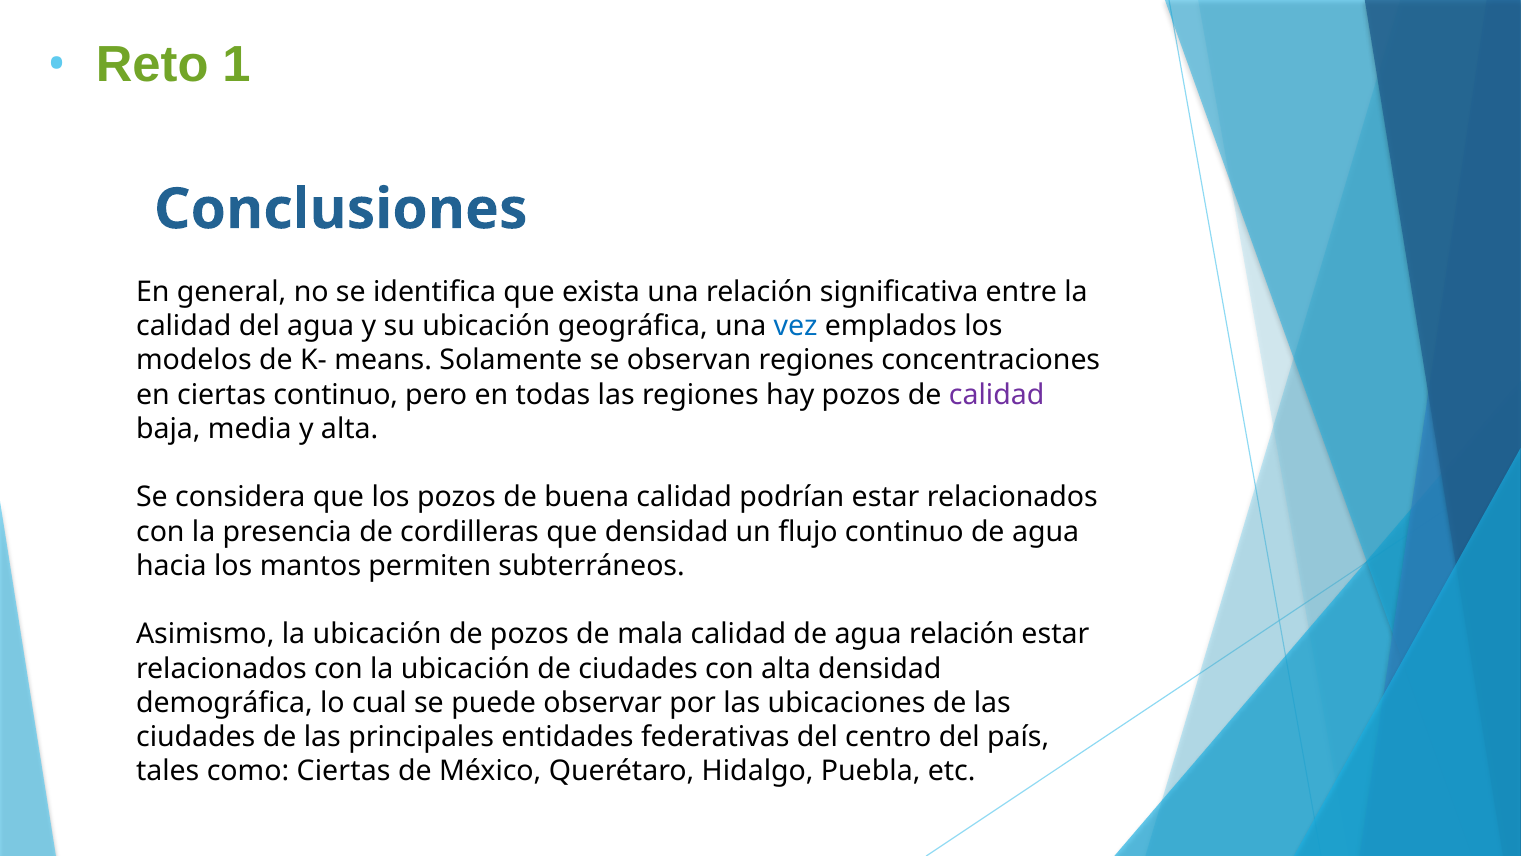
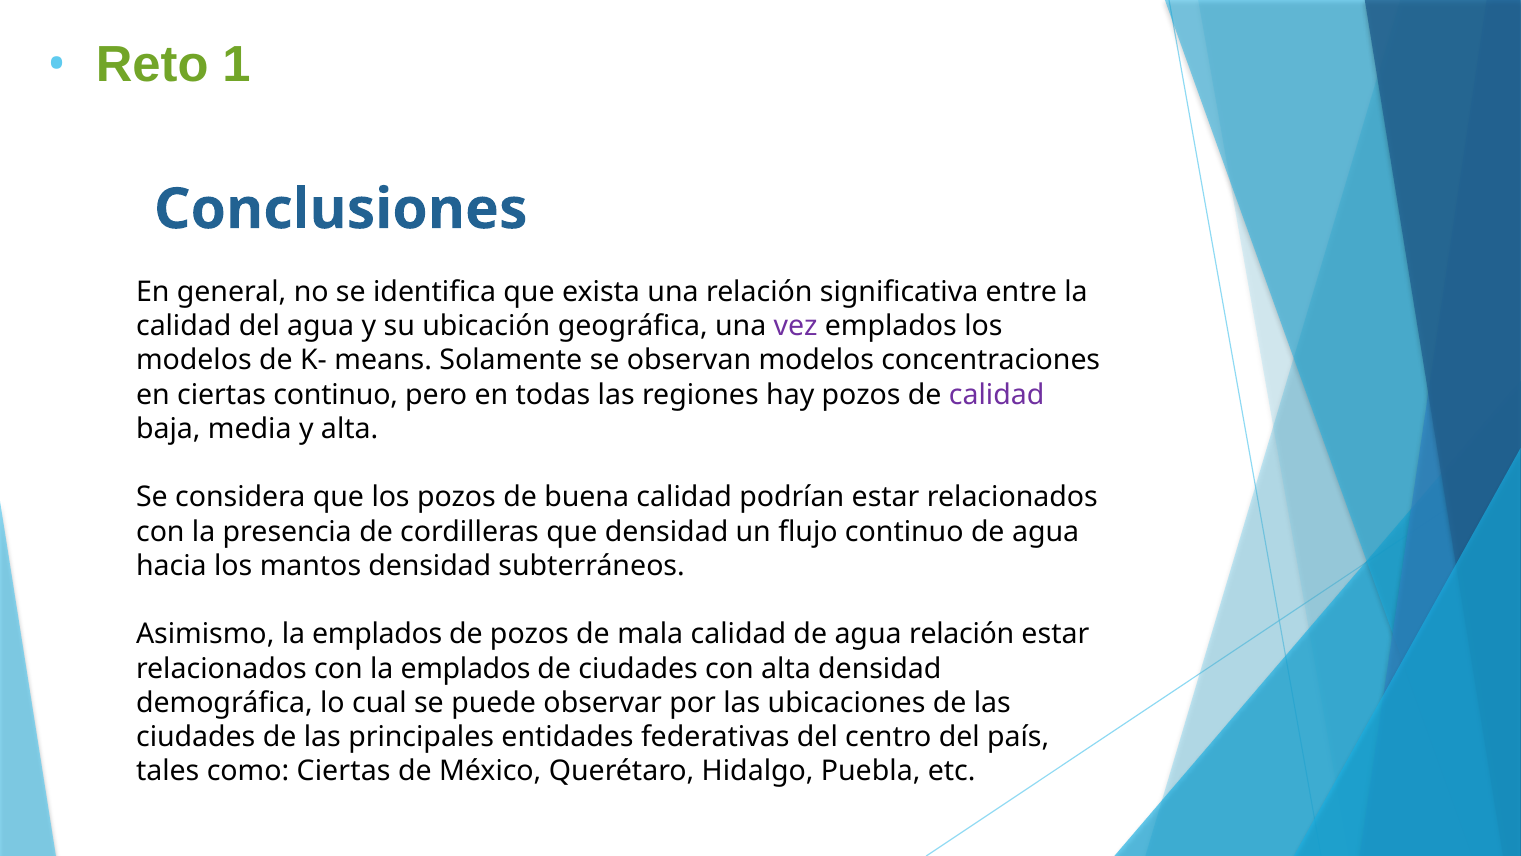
vez colour: blue -> purple (796, 326)
observan regiones: regiones -> modelos (816, 360)
mantos permiten: permiten -> densidad (430, 566)
Asimismo la ubicación: ubicación -> emplados (377, 634)
con la ubicación: ubicación -> emplados (466, 668)
